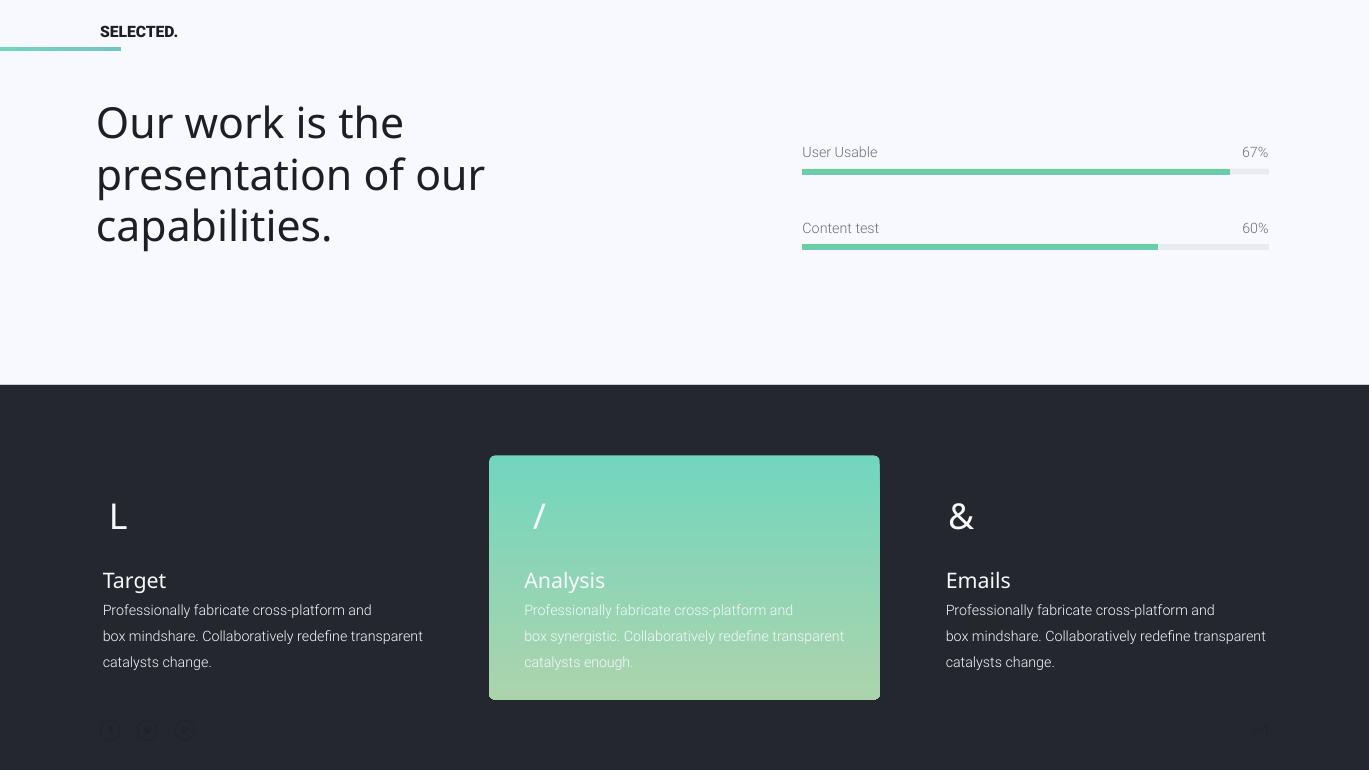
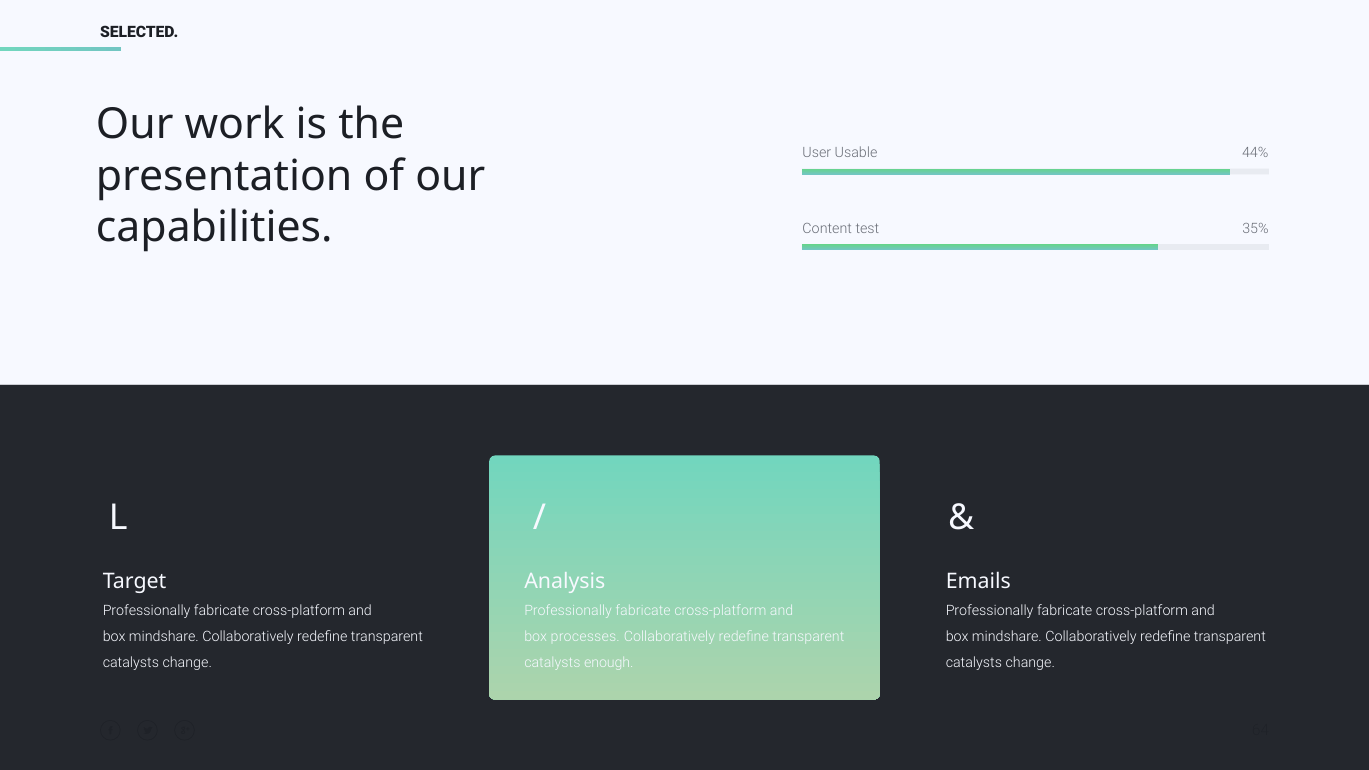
67%: 67% -> 44% (1255, 153)
60%: 60% -> 35% (1255, 229)
synergistic: synergistic -> processes (585, 637)
